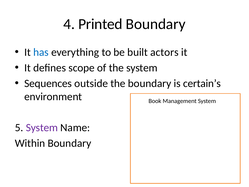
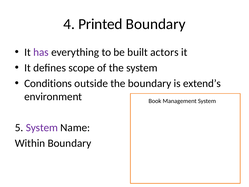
has colour: blue -> purple (41, 52)
Sequences: Sequences -> Conditions (48, 83)
certain’s: certain’s -> extend’s (202, 83)
